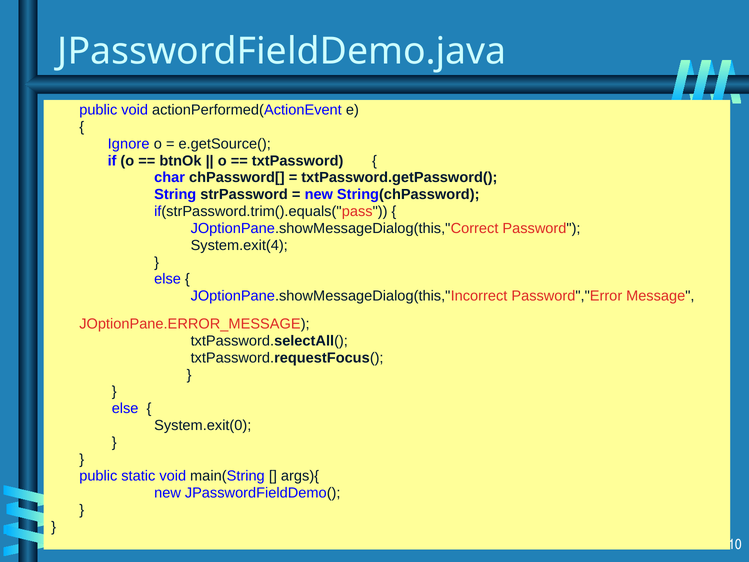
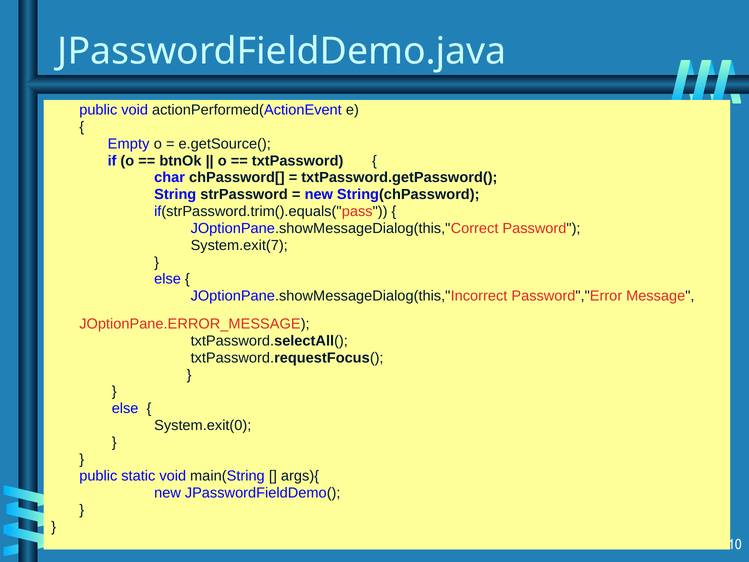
Ignore: Ignore -> Empty (129, 144)
System.exit(4: System.exit(4 -> System.exit(7 (239, 245)
